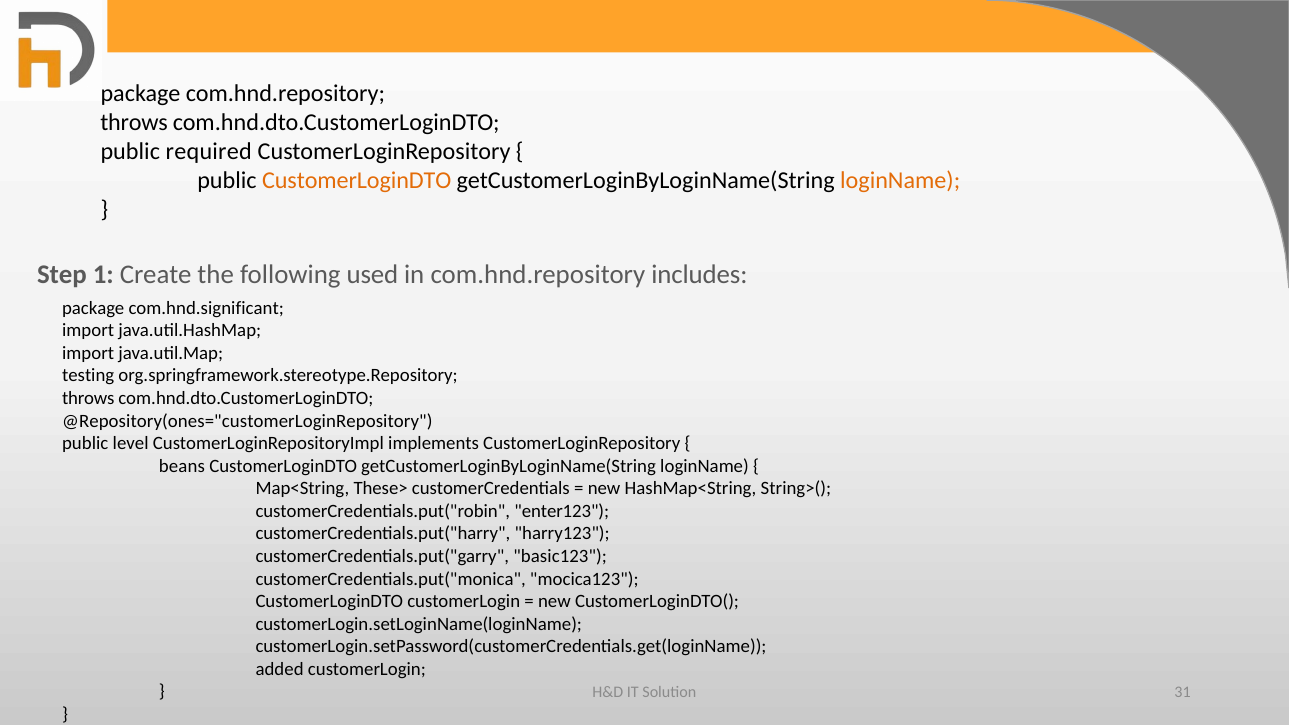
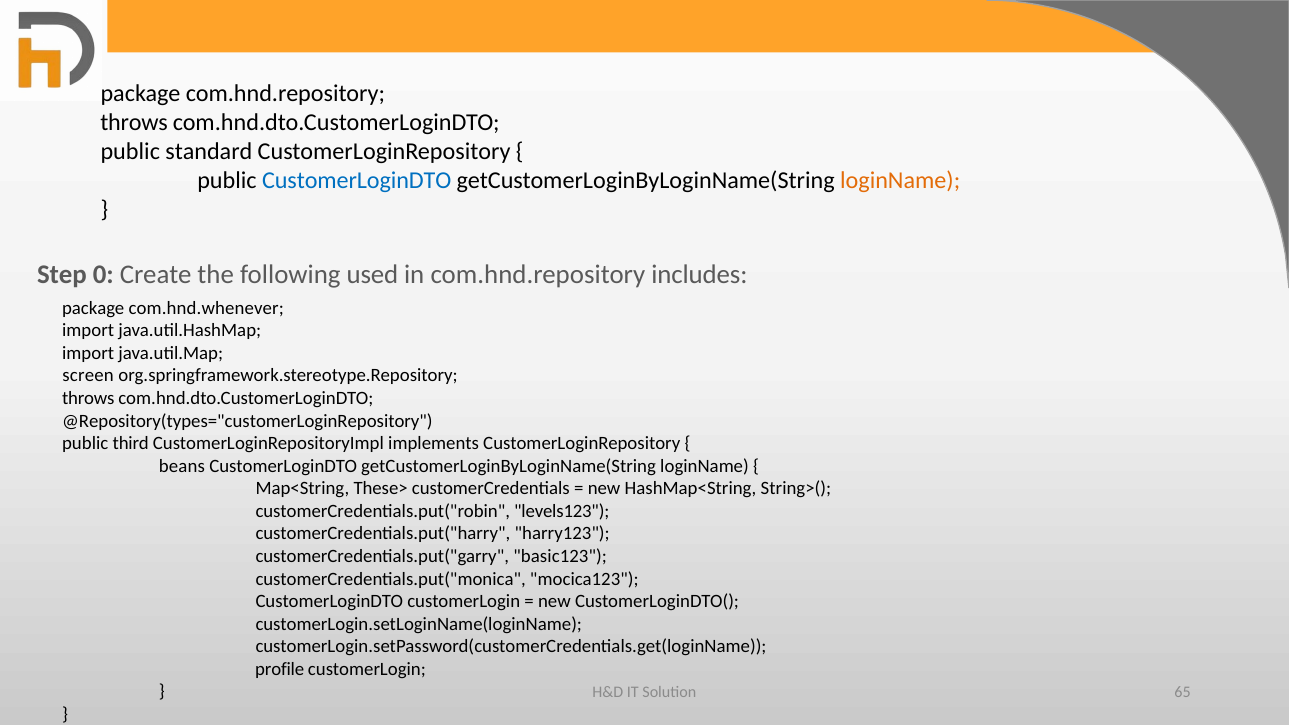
required: required -> standard (209, 152)
CustomerLoginDTO colour: orange -> blue (357, 181)
1: 1 -> 0 (103, 274)
com.hnd.significant: com.hnd.significant -> com.hnd.whenever (206, 308)
testing: testing -> screen (88, 376)
@Repository(ones="customerLoginRepository: @Repository(ones="customerLoginRepository -> @Repository(types="customerLoginRepository (247, 421)
level: level -> third (131, 444)
enter123: enter123 -> levels123 (562, 511)
added: added -> profile (280, 669)
31: 31 -> 65 (1183, 692)
